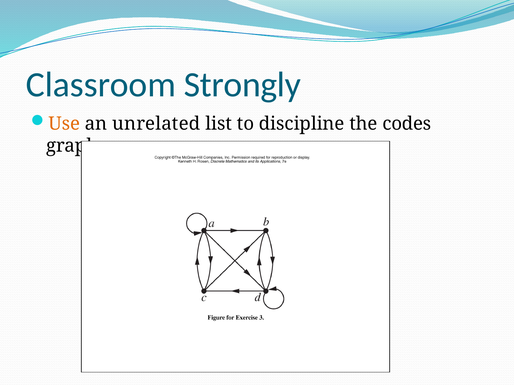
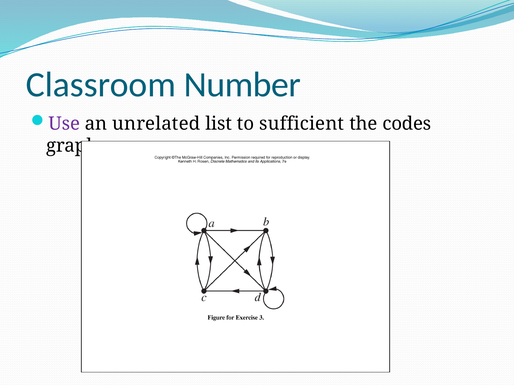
Strongly: Strongly -> Number (242, 85)
Use colour: orange -> purple (64, 124)
discipline: discipline -> sufficient (302, 124)
